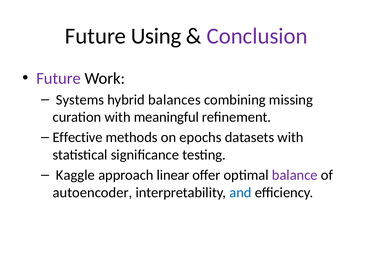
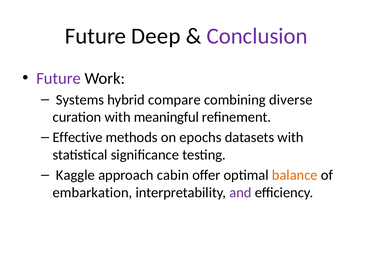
Using: Using -> Deep (156, 36)
balances: balances -> compare (174, 100)
missing: missing -> diverse (291, 100)
linear: linear -> cabin (173, 175)
balance colour: purple -> orange (295, 175)
autoencoder: autoencoder -> embarkation (92, 192)
and colour: blue -> purple (240, 192)
